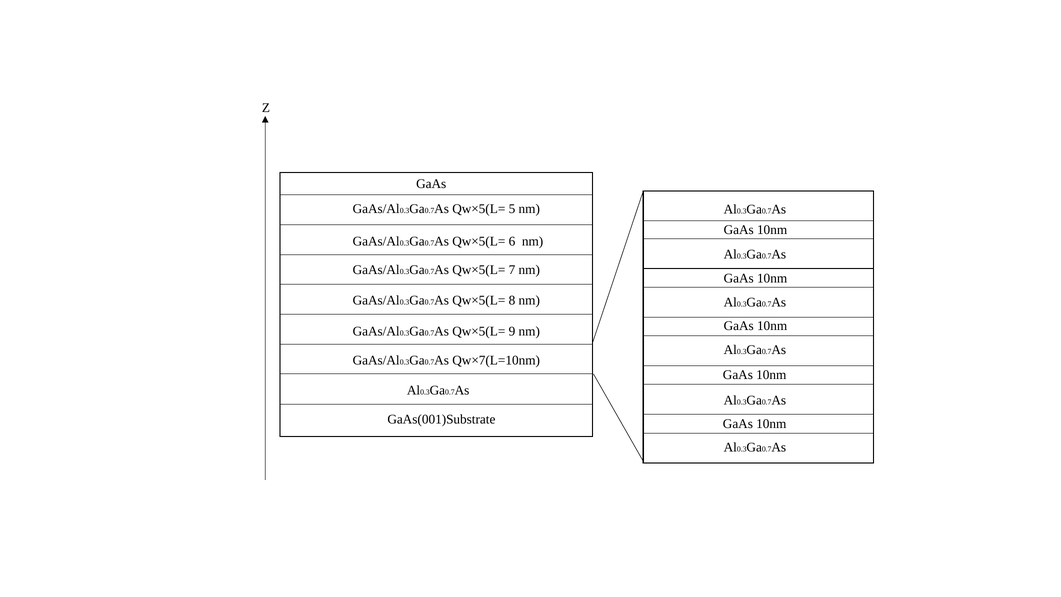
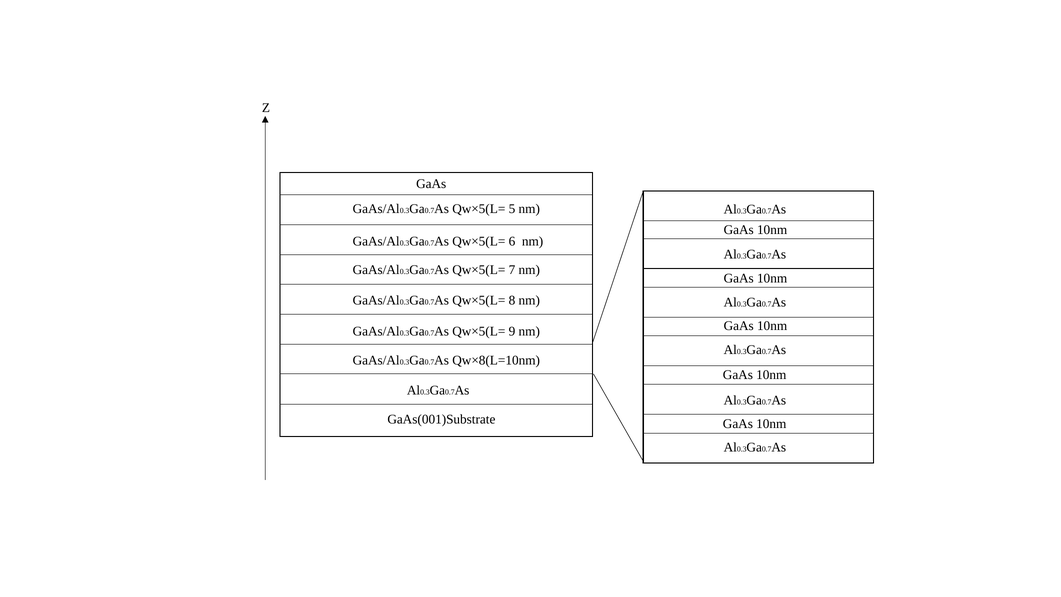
Qw×7(L=10nm: Qw×7(L=10nm -> Qw×8(L=10nm (496, 360)
